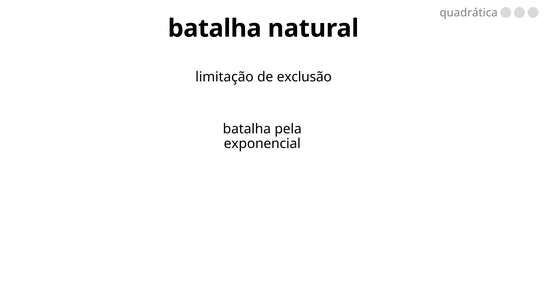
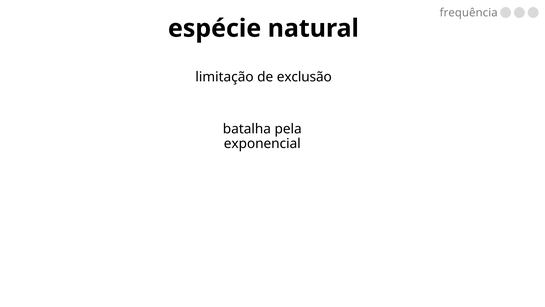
quadrática: quadrática -> frequência (469, 13)
batalha: batalha -> espécie (215, 28)
